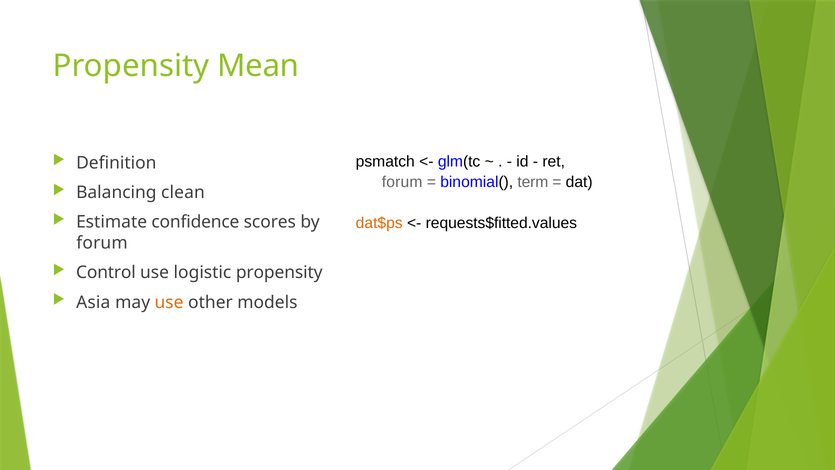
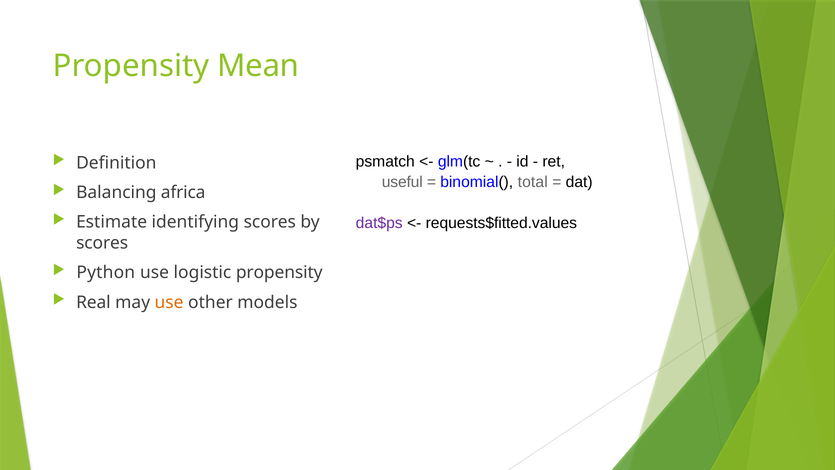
forum: forum -> useful (402, 182)
term: term -> total (533, 182)
clean: clean -> africa (183, 192)
confidence: confidence -> identifying (195, 222)
dat$ps colour: orange -> purple (379, 223)
forum: forum -> scores (102, 243)
Control: Control -> Python (106, 273)
Asia: Asia -> Real (93, 302)
